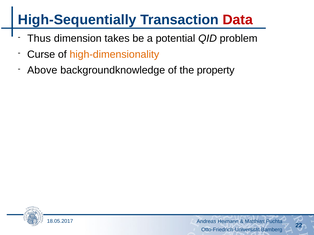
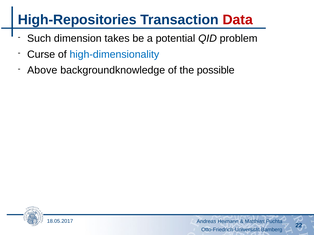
High-Sequentially: High-Sequentially -> High-Repositories (77, 20)
Thus: Thus -> Such (39, 39)
high-dimensionality colour: orange -> blue (114, 55)
property: property -> possible (216, 70)
